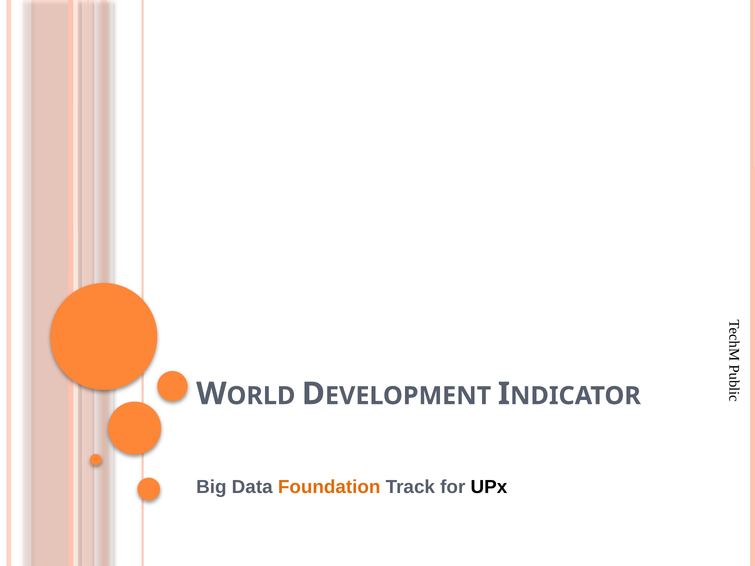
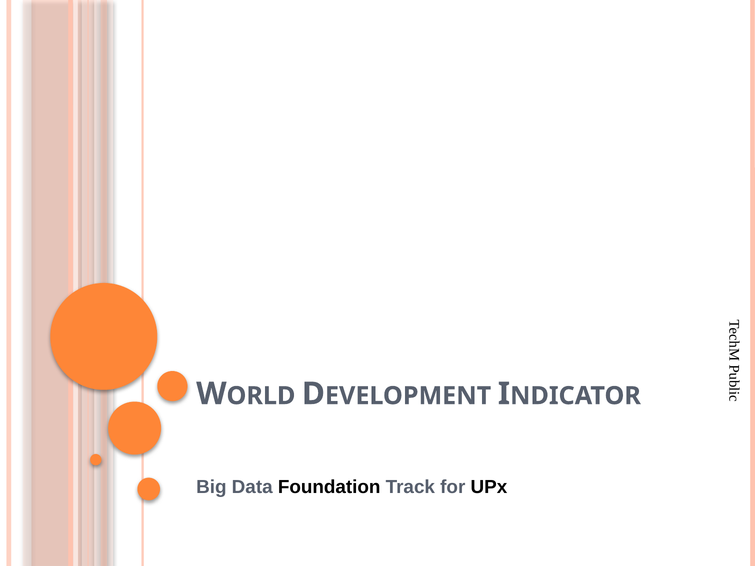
Foundation colour: orange -> black (329, 487)
